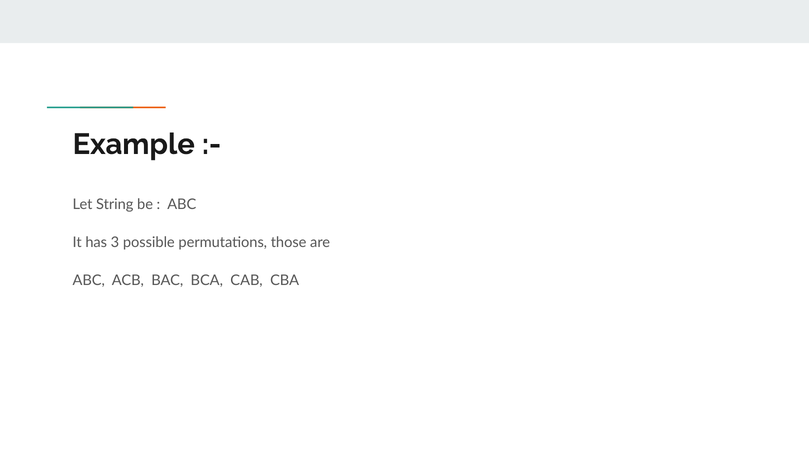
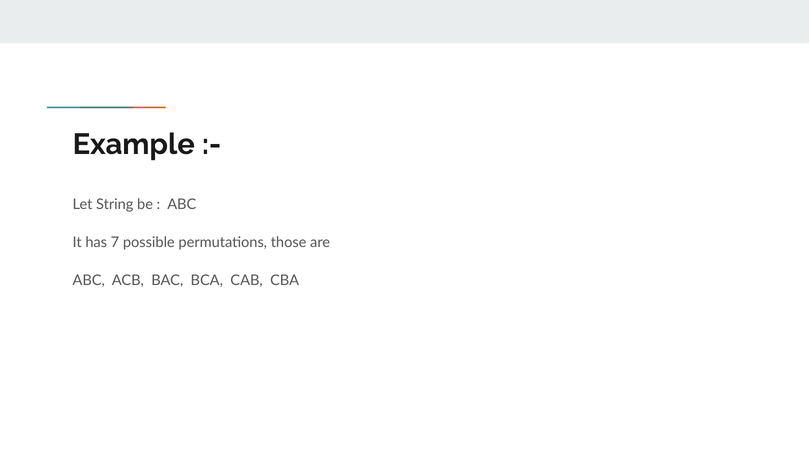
3: 3 -> 7 (115, 243)
